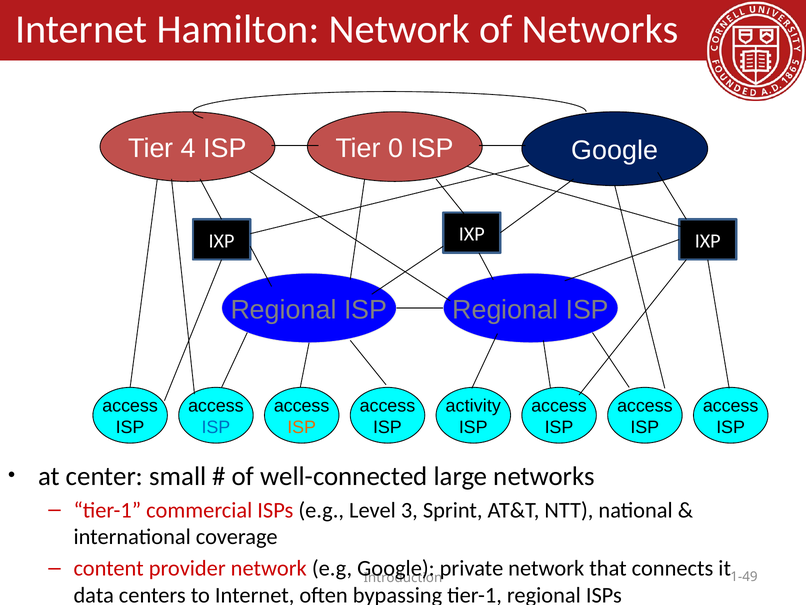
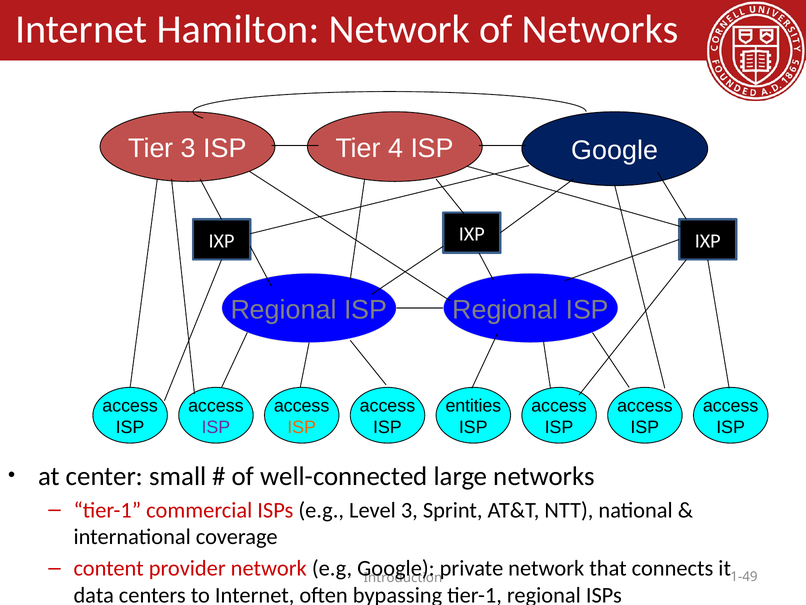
Tier 4: 4 -> 3 (188, 148)
0: 0 -> 4 (396, 148)
activity: activity -> entities (473, 405)
ISP colour: blue -> purple (216, 427)
